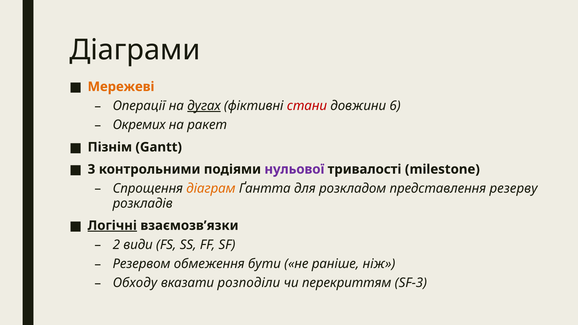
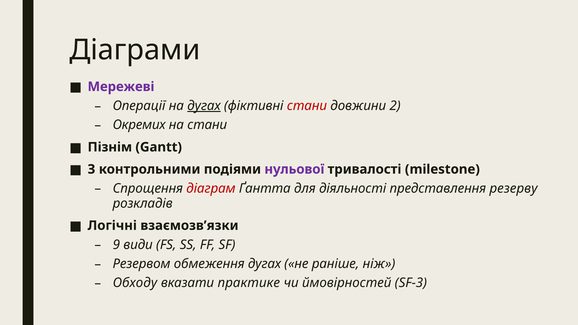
Мережеві colour: orange -> purple (121, 87)
6: 6 -> 2 (395, 106)
на ракет: ракет -> стани (207, 125)
діаграм colour: orange -> red (211, 188)
розкладом: розкладом -> діяльності (353, 188)
Логічні underline: present -> none (112, 226)
2: 2 -> 9 (116, 245)
обмеження бути: бути -> дугах (264, 264)
розподіли: розподіли -> практике (249, 283)
перекриттям: перекриттям -> ймовірностей (347, 283)
